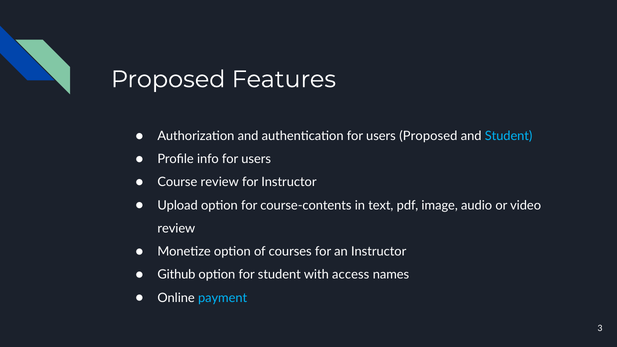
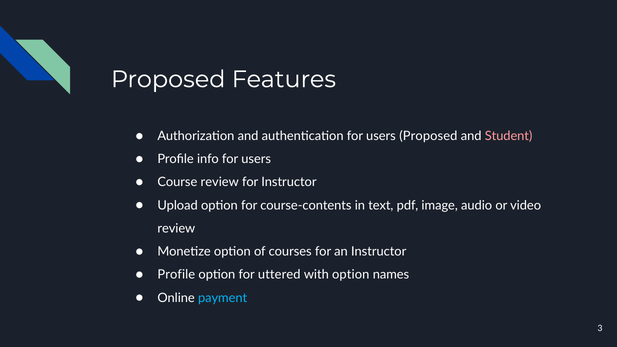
Student colour: light blue -> pink (509, 136)
Github: Github -> Profile (176, 275)
for student: student -> uttered (279, 275)
with access: access -> option (351, 275)
